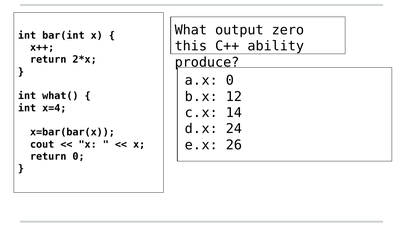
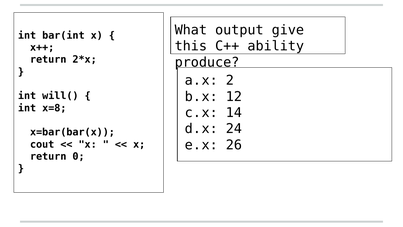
zero: zero -> give (288, 30)
0: 0 -> 2 (230, 80)
what(: what( -> will( (60, 96)
x=4: x=4 -> x=8 (54, 108)
